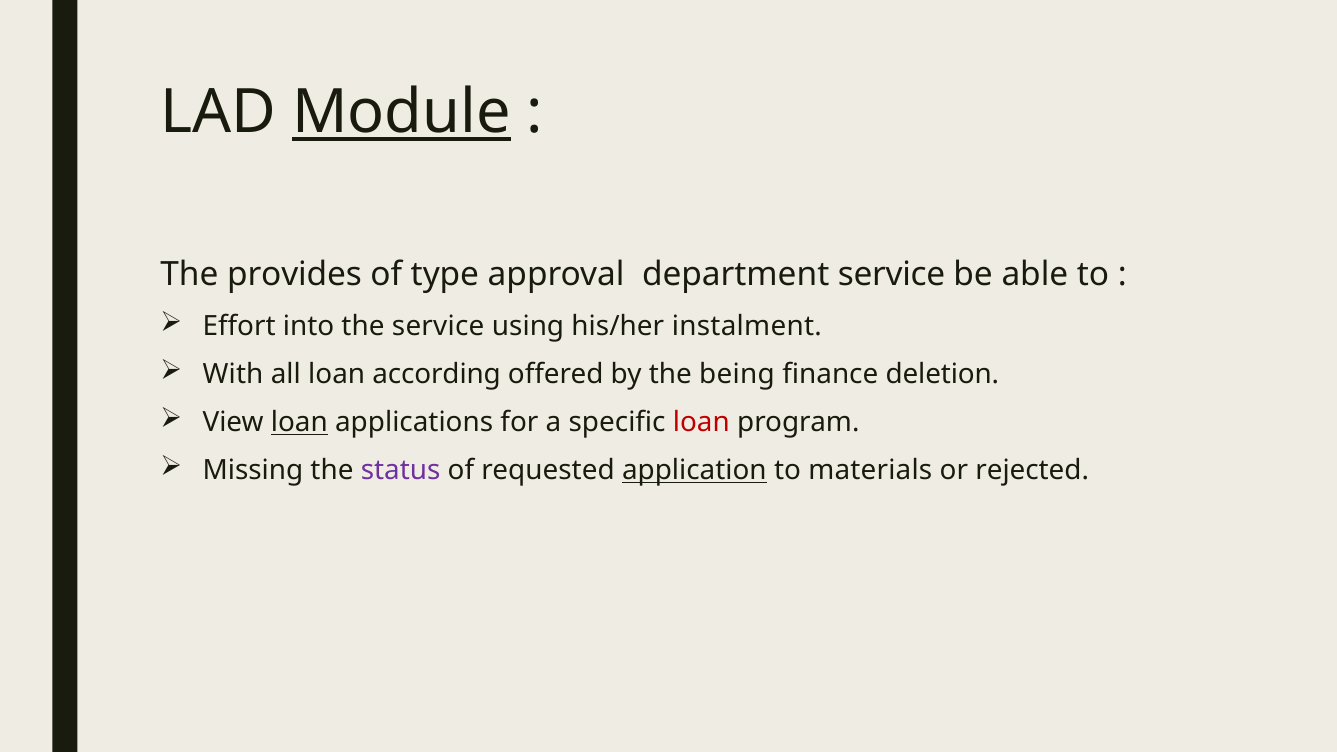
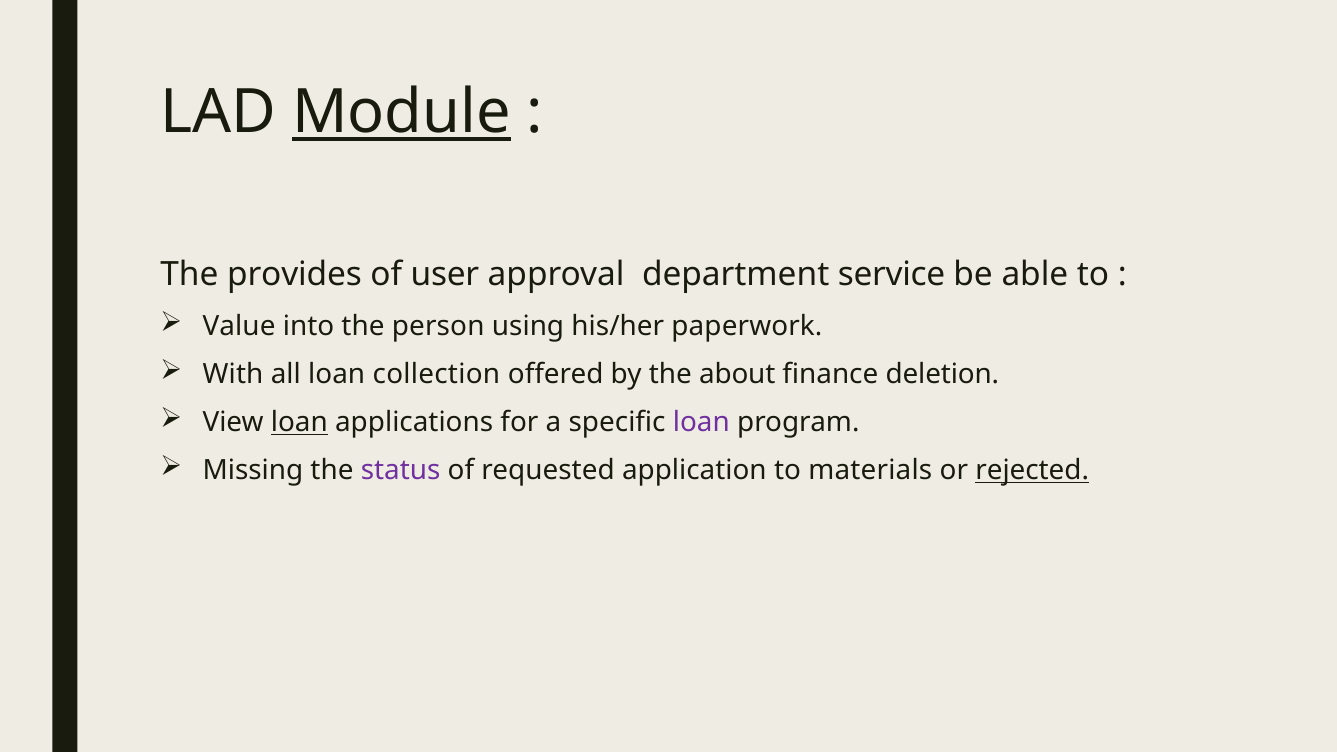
type: type -> user (445, 275)
Effort: Effort -> Value (239, 326)
the service: service -> person (438, 326)
instalment: instalment -> paperwork (747, 326)
according: according -> collection (436, 374)
being: being -> about (737, 374)
loan colour: red -> purple (701, 422)
application underline: present -> none (694, 471)
rejected underline: none -> present (1032, 471)
